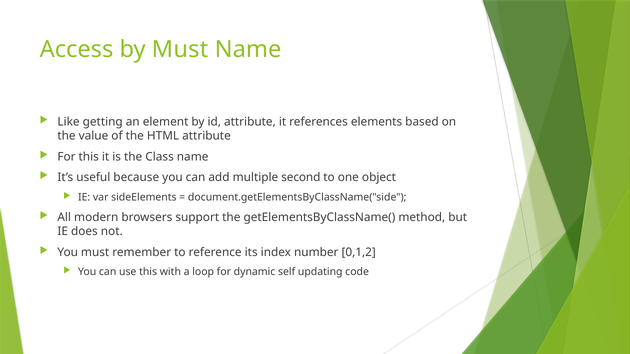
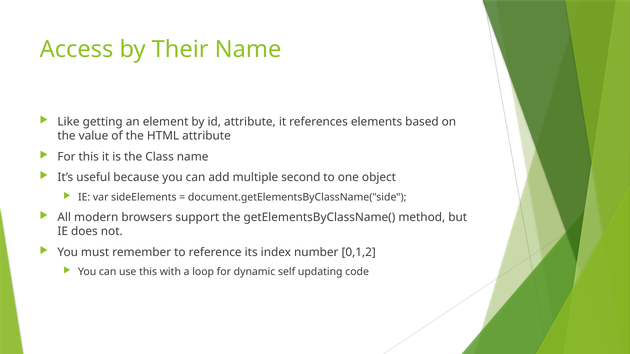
by Must: Must -> Their (180, 50)
